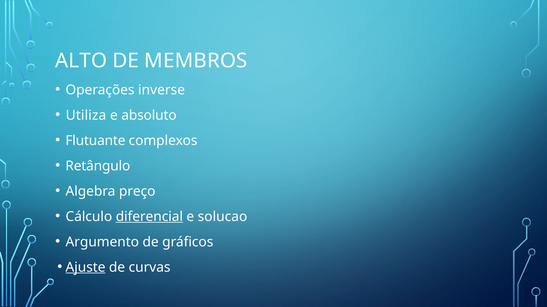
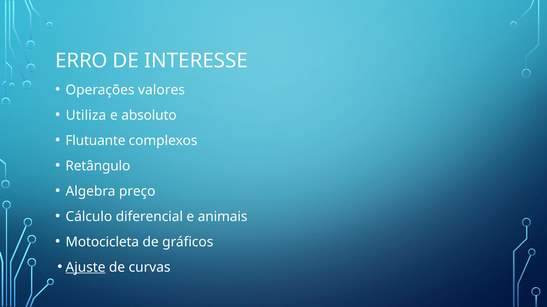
ALTO: ALTO -> ERRO (81, 61)
MEMBROS: MEMBROS -> INTERESSE (196, 61)
inverse: inverse -> valores (162, 90)
diferencial underline: present -> none (149, 217)
solucao: solucao -> animais (223, 217)
Argumento: Argumento -> Motocicleta (102, 242)
